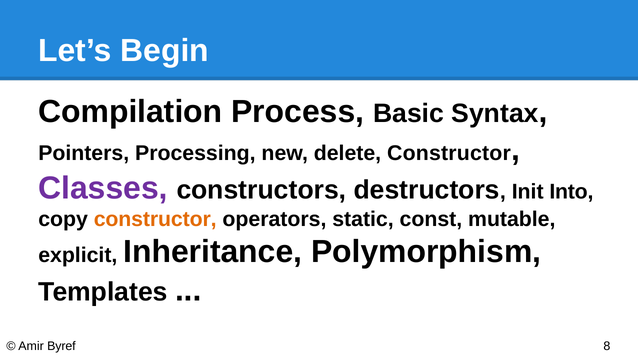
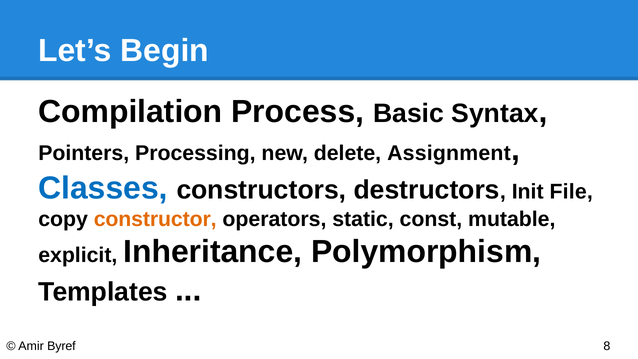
delete Constructor: Constructor -> Assignment (449, 153)
Classes colour: purple -> blue (103, 188)
Into: Into -> File (571, 192)
